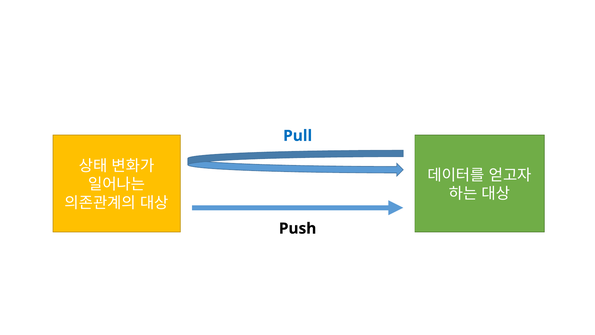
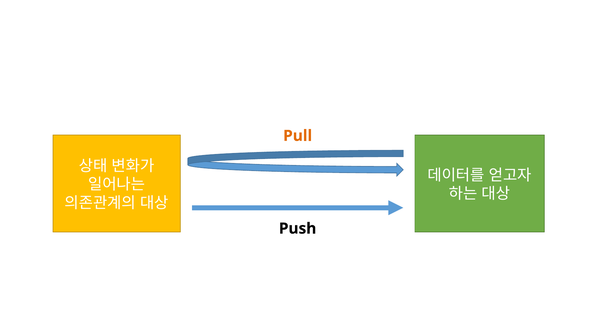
Pull colour: blue -> orange (298, 136)
